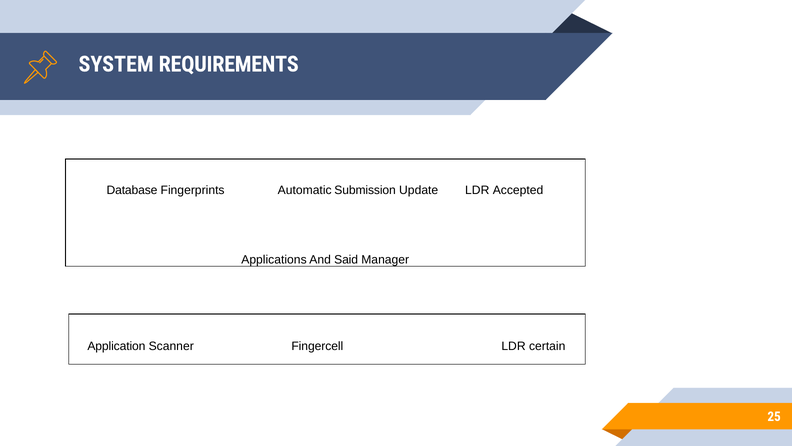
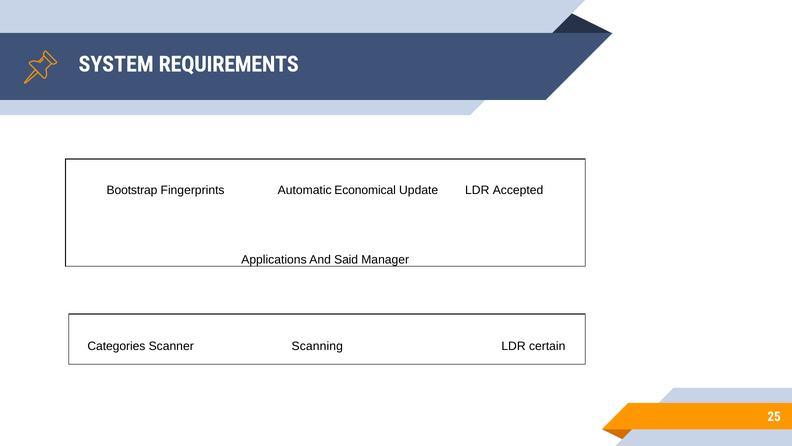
Database: Database -> Bootstrap (132, 190)
Submission: Submission -> Economical (365, 190)
Application: Application -> Categories (116, 346)
Fingercell: Fingercell -> Scanning (317, 346)
